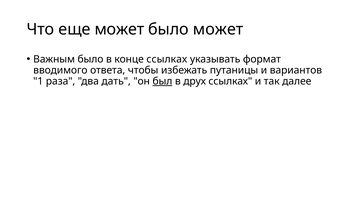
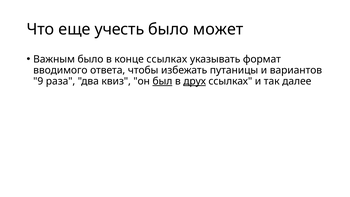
еще может: может -> учесть (119, 29)
1: 1 -> 9 (38, 81)
дать: дать -> квиз (116, 81)
друх underline: none -> present (195, 81)
